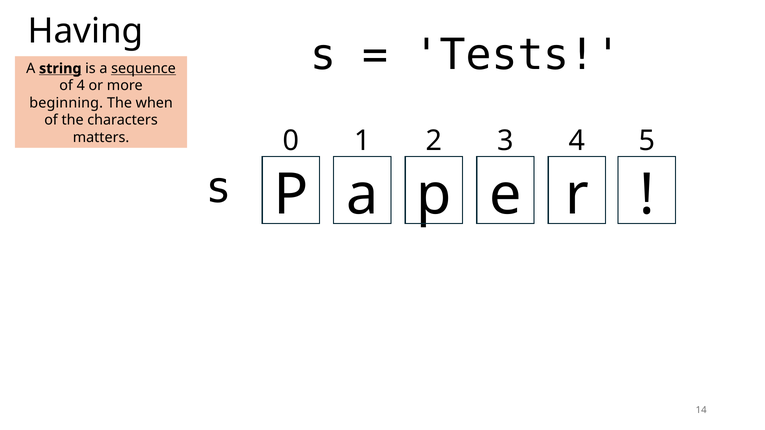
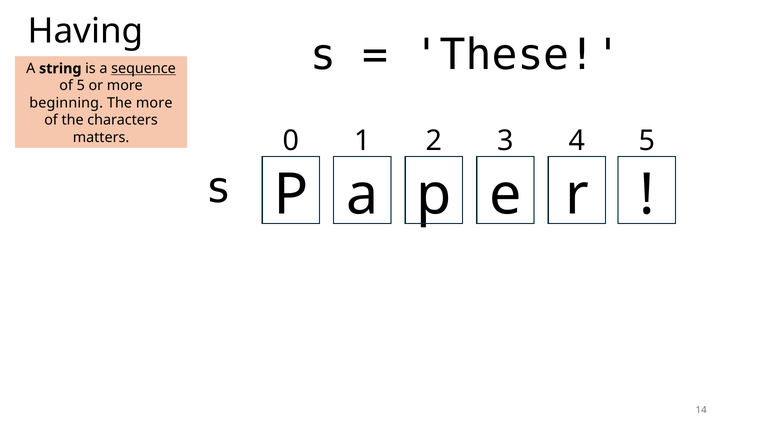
Tests: Tests -> These (518, 55)
string underline: present -> none (60, 69)
of 4: 4 -> 5 (81, 86)
The when: when -> more (154, 103)
